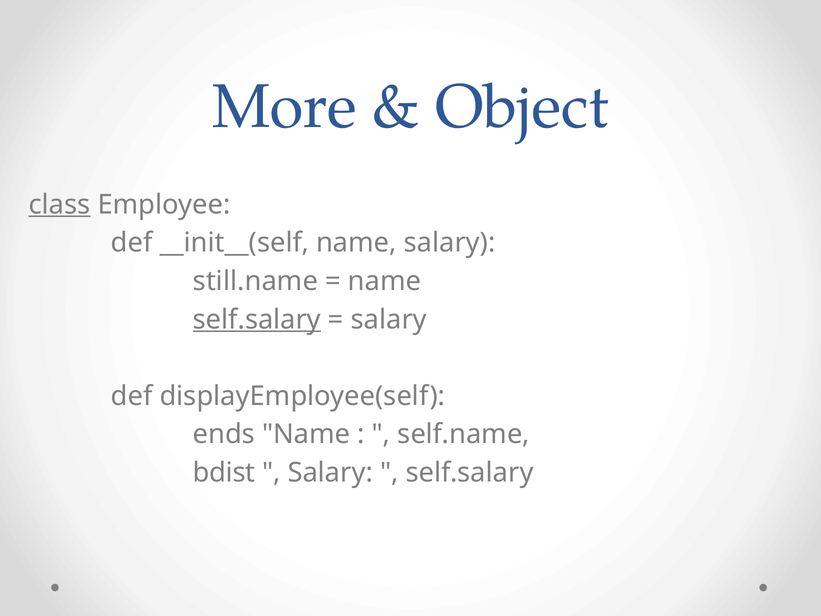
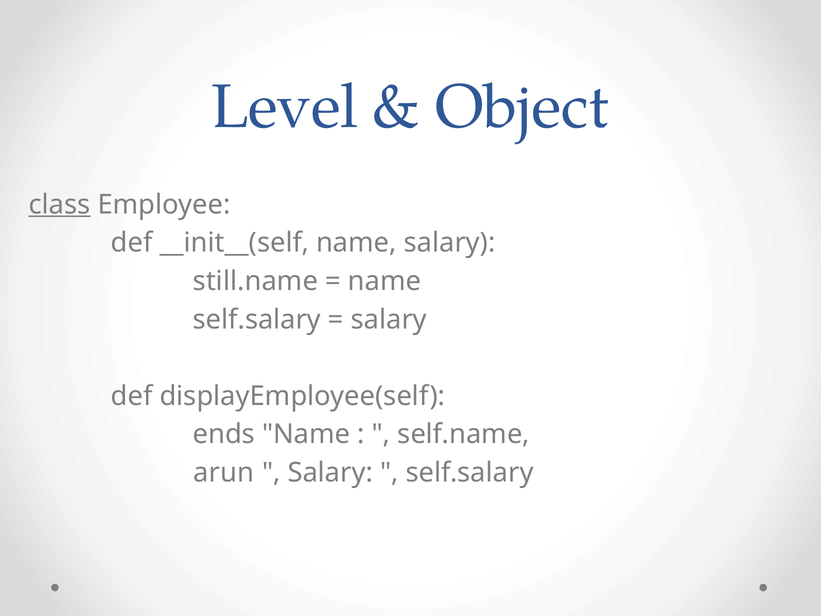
More: More -> Level (285, 107)
self.salary underline: present -> none (257, 319)
bdist: bdist -> arun (224, 473)
